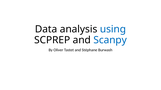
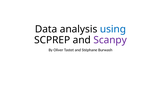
Scanpy colour: blue -> purple (110, 40)
